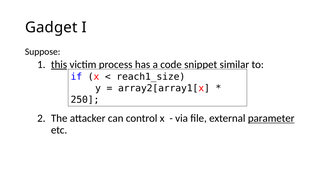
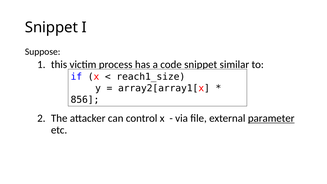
Gadget: Gadget -> Snippet (51, 27)
this underline: present -> none (59, 64)
250: 250 -> 856 (85, 100)
